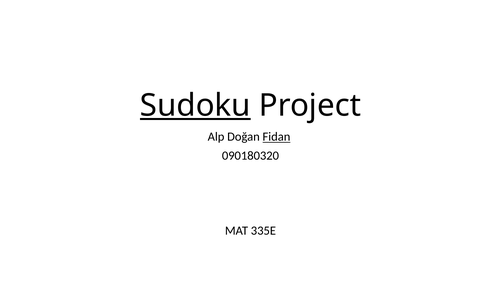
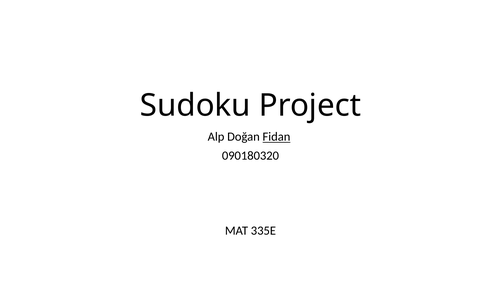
Sudoku underline: present -> none (195, 105)
